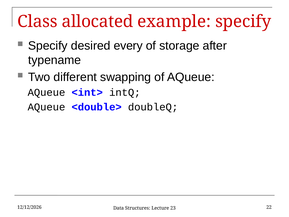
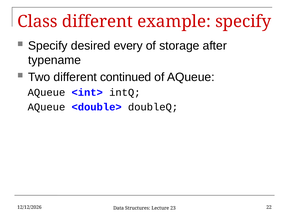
Class allocated: allocated -> different (97, 22)
swapping: swapping -> continued (126, 77)
